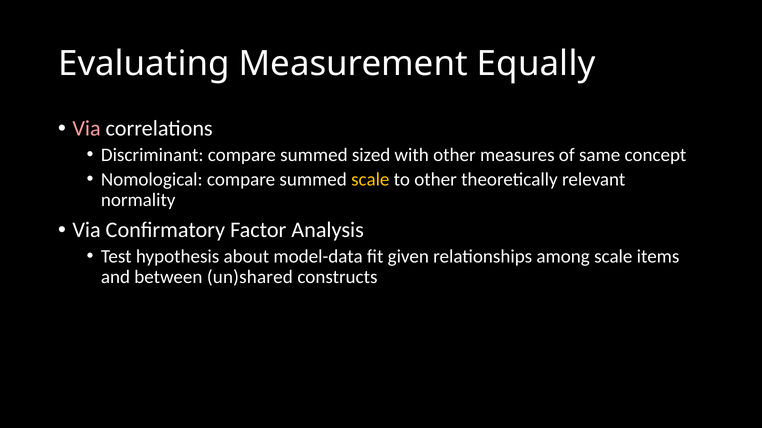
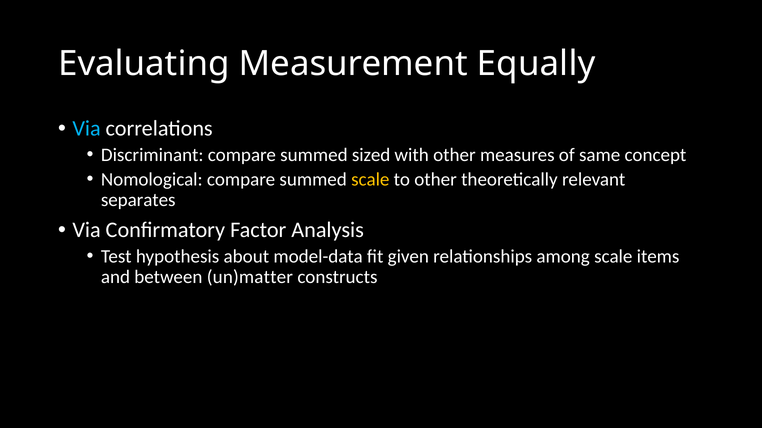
Via colour: pink -> light blue (87, 129)
normality: normality -> separates (138, 200)
un)shared: un)shared -> un)matter (250, 277)
